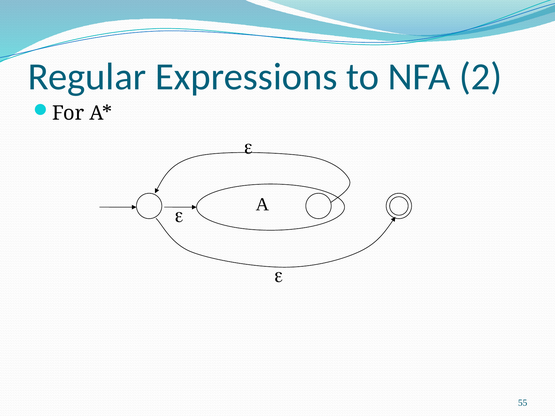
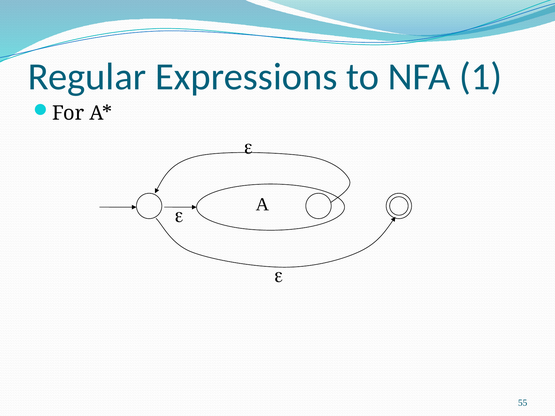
2: 2 -> 1 (481, 77)
